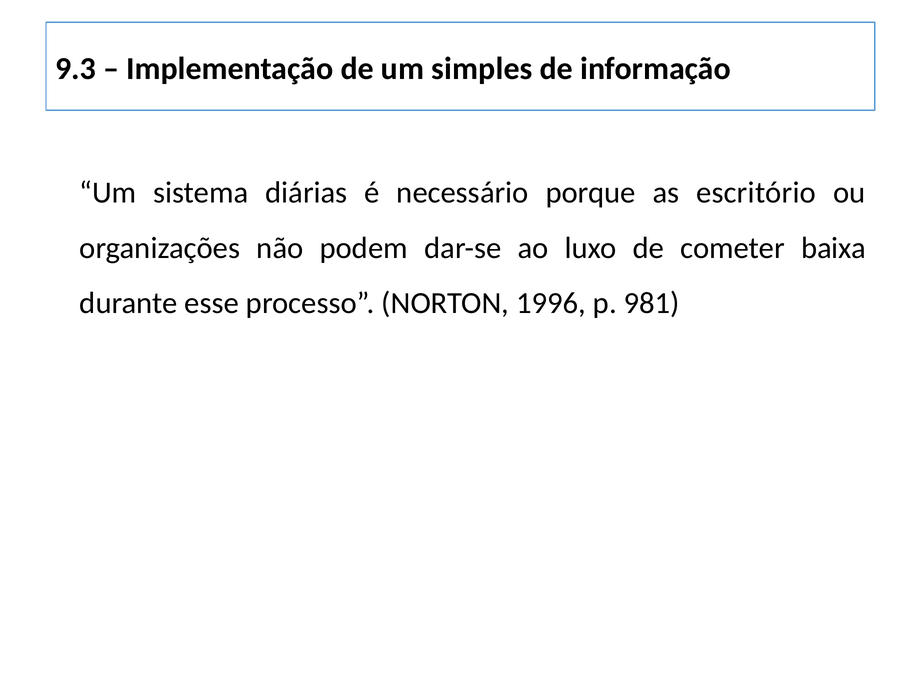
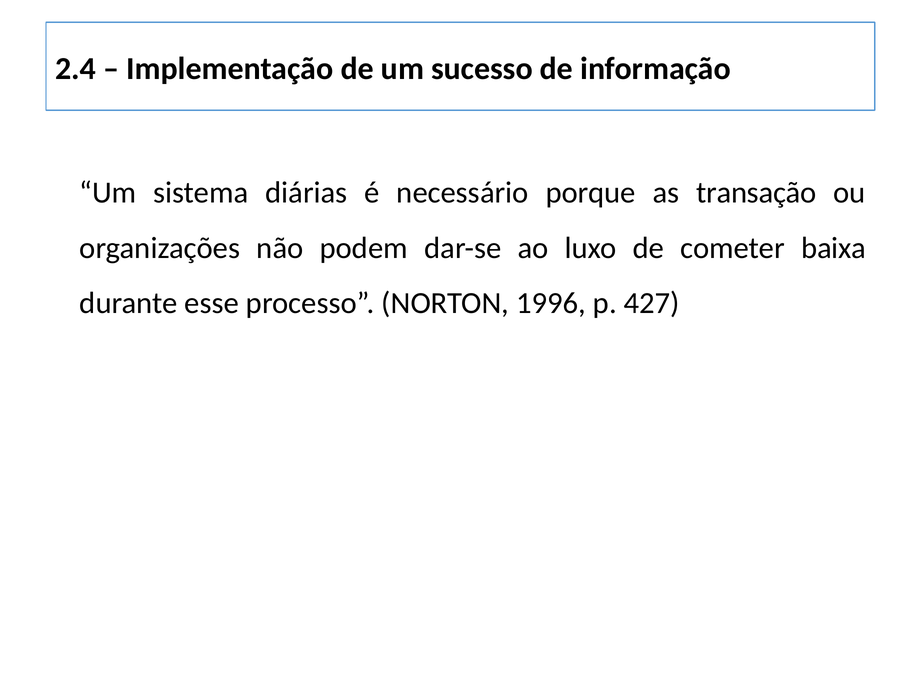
9.3: 9.3 -> 2.4 (76, 69)
simples: simples -> sucesso (482, 69)
escritório: escritório -> transação (756, 193)
981: 981 -> 427 (652, 304)
